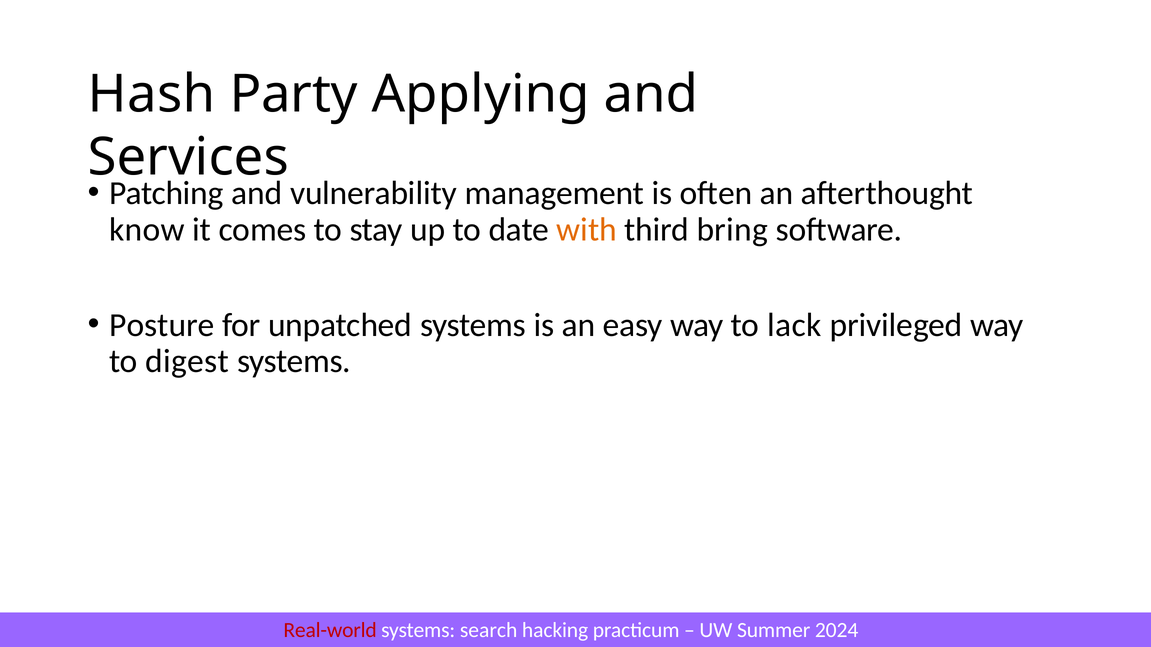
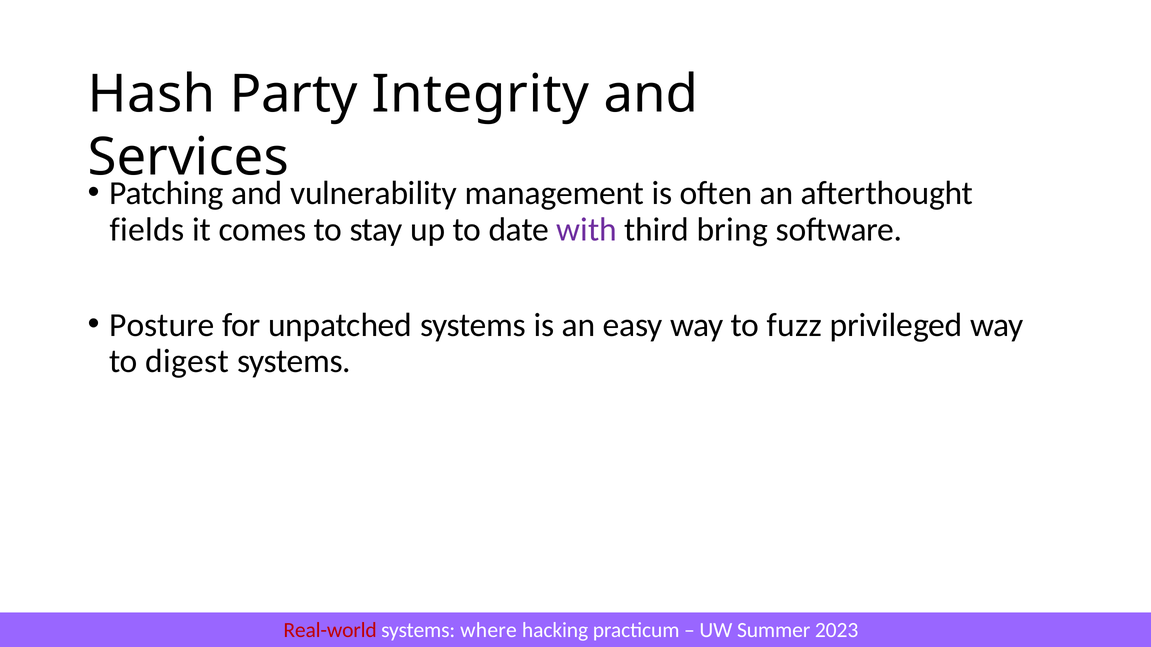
Applying: Applying -> Integrity (481, 94)
know: know -> fields (147, 230)
with colour: orange -> purple (587, 230)
lack: lack -> fuzz (794, 325)
search: search -> where (489, 630)
2024: 2024 -> 2023 (837, 630)
